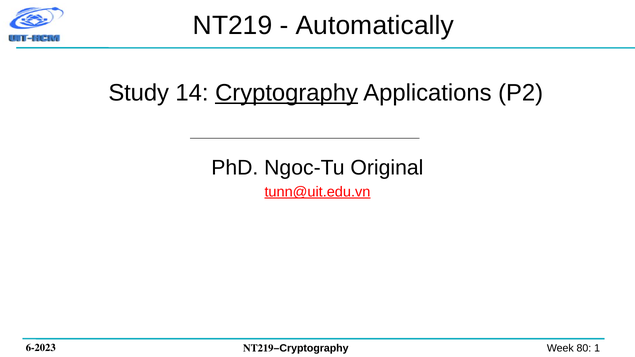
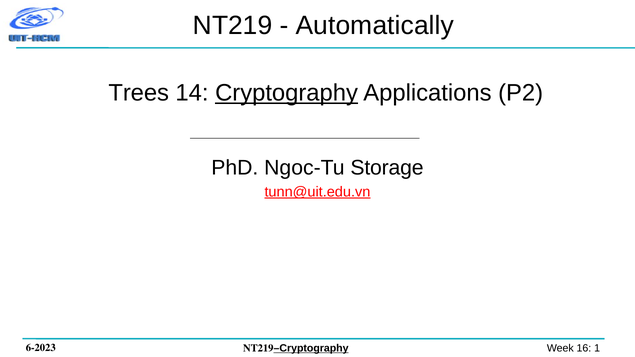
Study: Study -> Trees (139, 93)
Original: Original -> Storage (387, 168)
80: 80 -> 16 (584, 348)
Cryptography underline: none -> present (311, 348)
